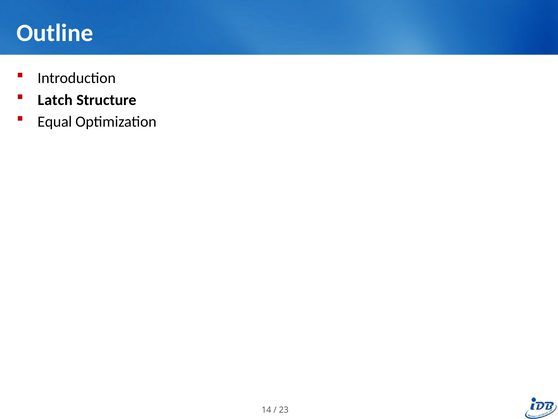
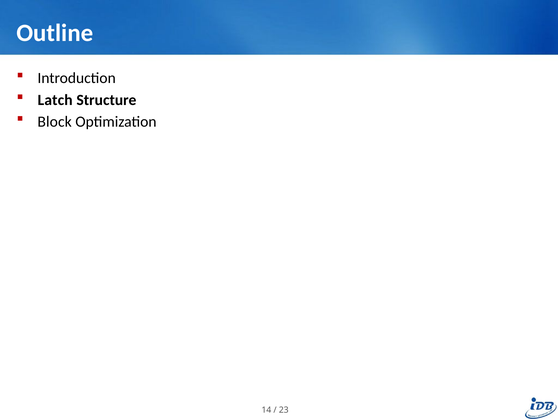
Equal: Equal -> Block (55, 121)
